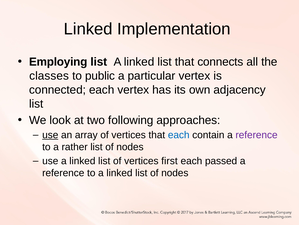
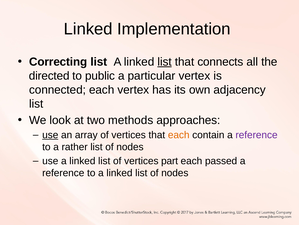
Employing: Employing -> Correcting (58, 62)
list underline: none -> present (165, 62)
classes: classes -> directed (49, 76)
following: following -> methods (131, 120)
each colour: blue -> orange (179, 135)
first: first -> part (170, 161)
